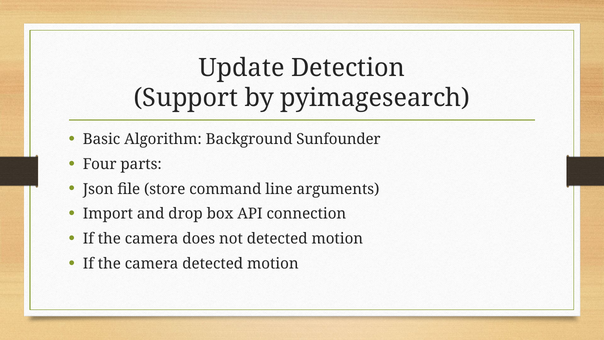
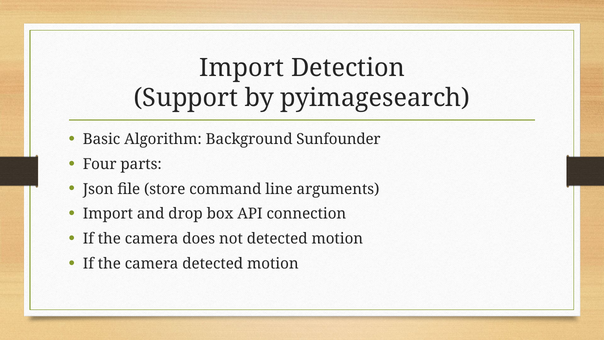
Update: Update -> Import (242, 68)
